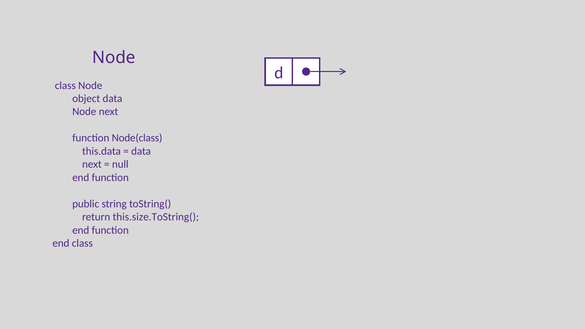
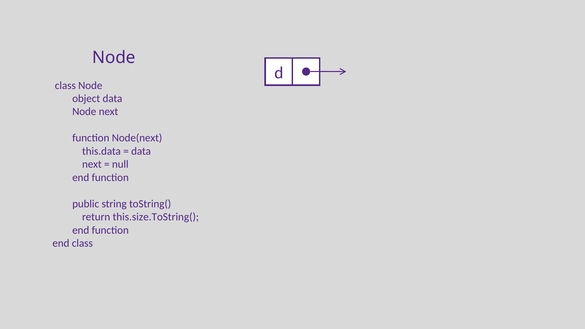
Node(class: Node(class -> Node(next (137, 138)
